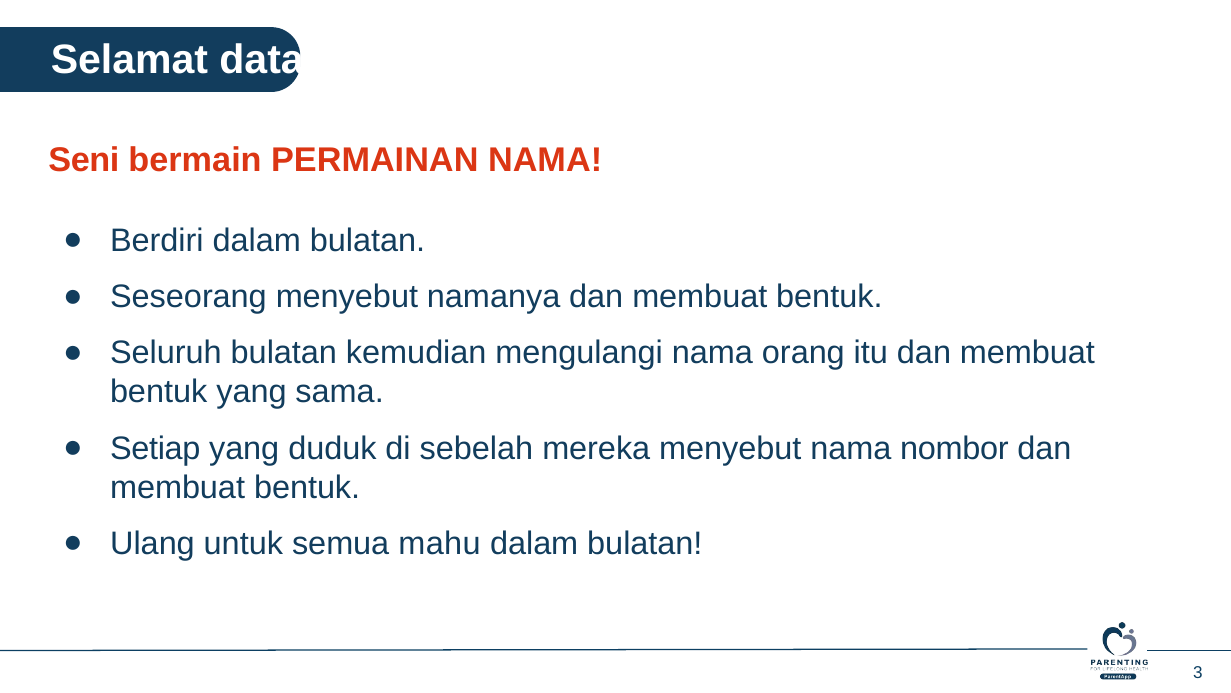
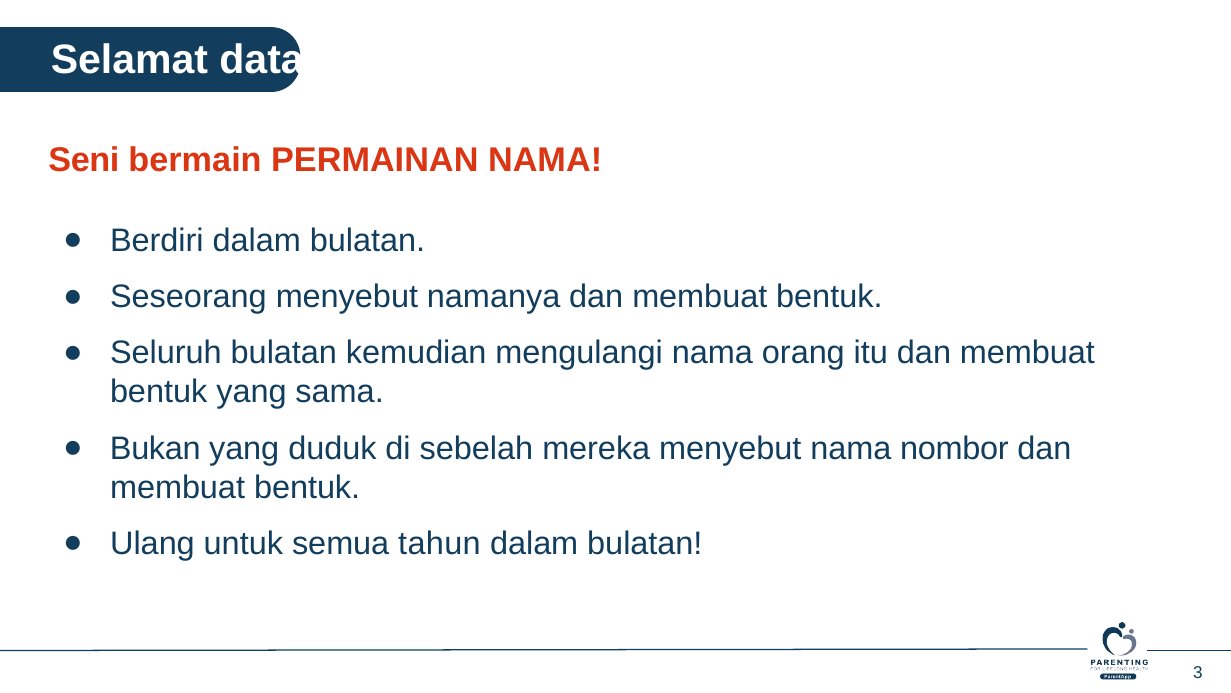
Setiap: Setiap -> Bukan (155, 448)
mahu: mahu -> tahun (439, 543)
